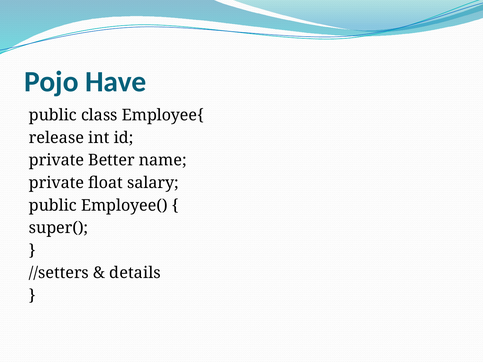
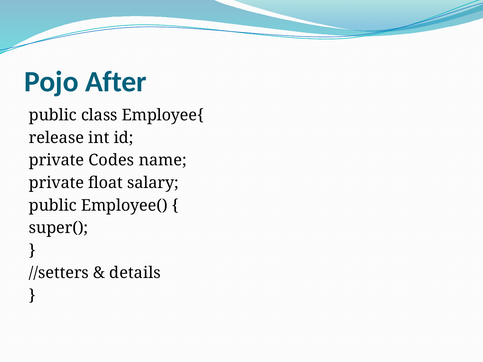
Have: Have -> After (116, 82)
Better: Better -> Codes (111, 160)
